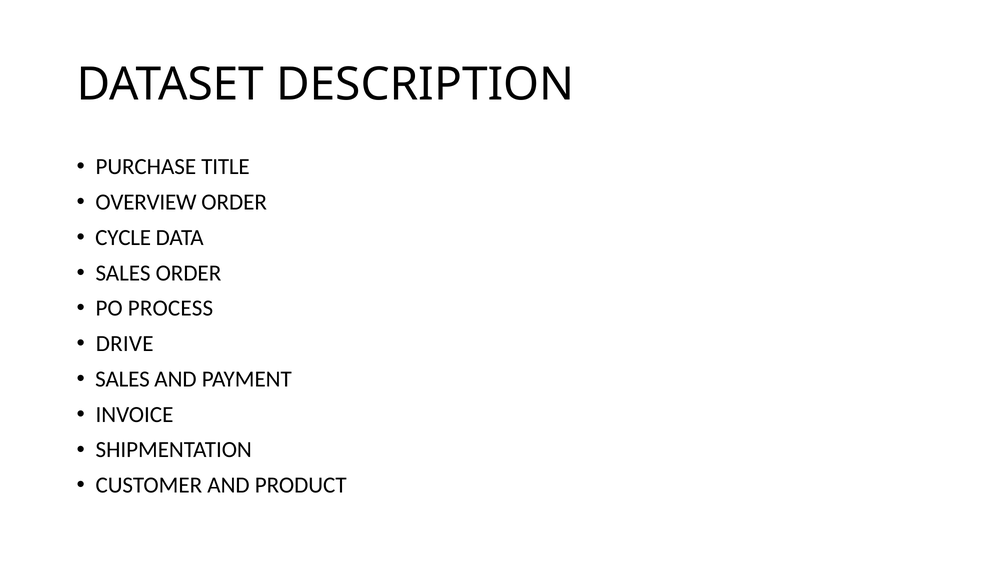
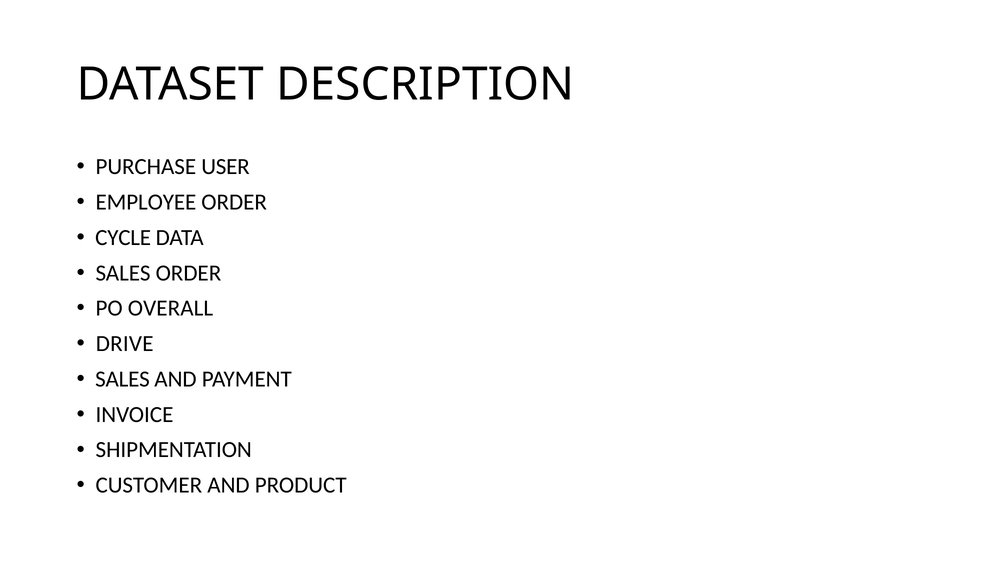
TITLE: TITLE -> USER (225, 167)
OVERVIEW: OVERVIEW -> EMPLOYEE (146, 202)
PROCESS: PROCESS -> OVERALL (170, 308)
